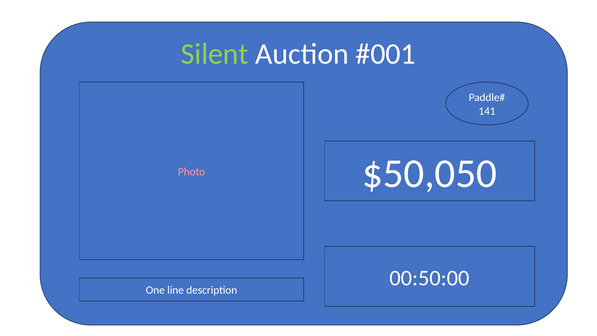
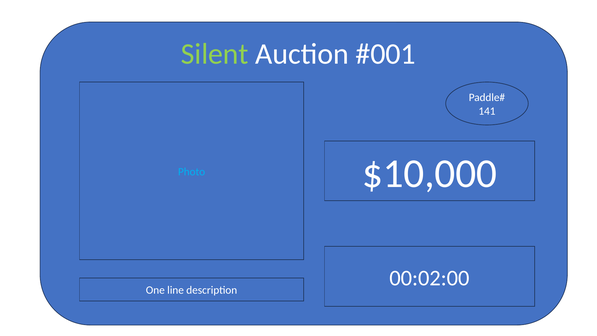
$50,050: $50,050 -> $10,000 (430, 174)
Photo colour: pink -> light blue (192, 172)
00:50:00: 00:50:00 -> 00:02:00 (430, 278)
